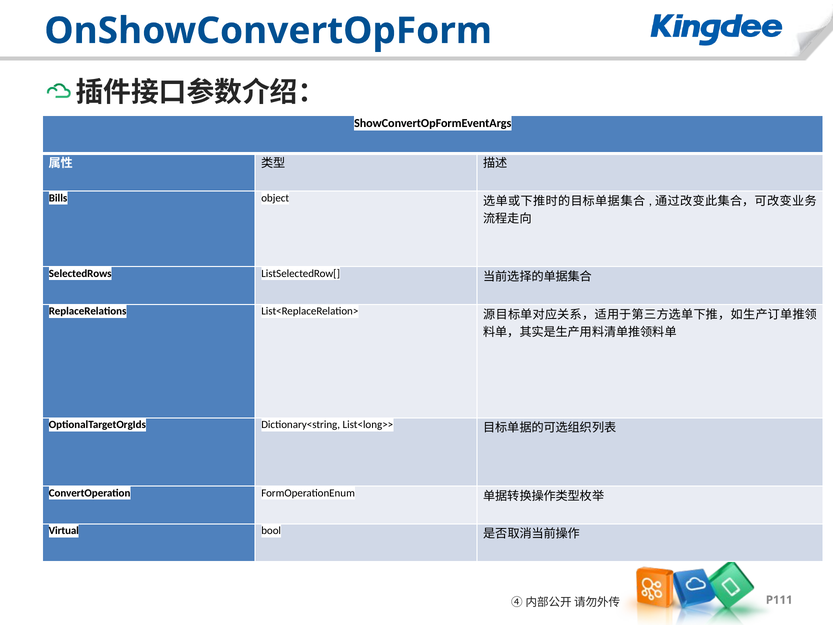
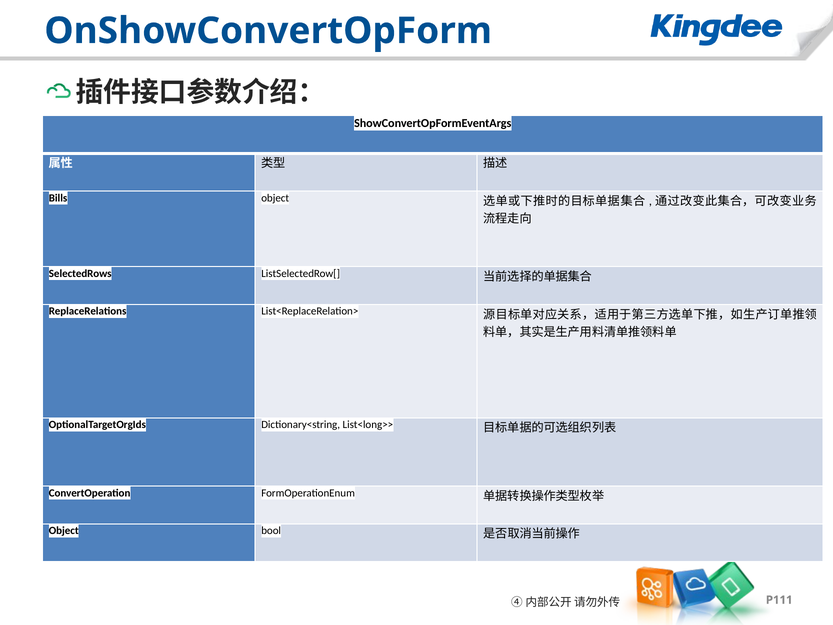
Virtual: Virtual -> Object (64, 531)
